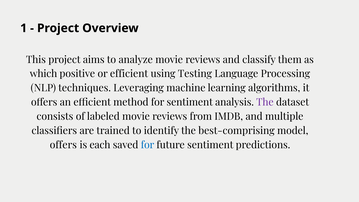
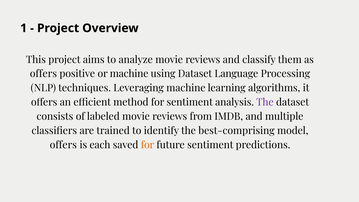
which: which -> offers (43, 74)
or efficient: efficient -> machine (129, 74)
using Testing: Testing -> Dataset (195, 74)
for colour: blue -> orange (148, 145)
